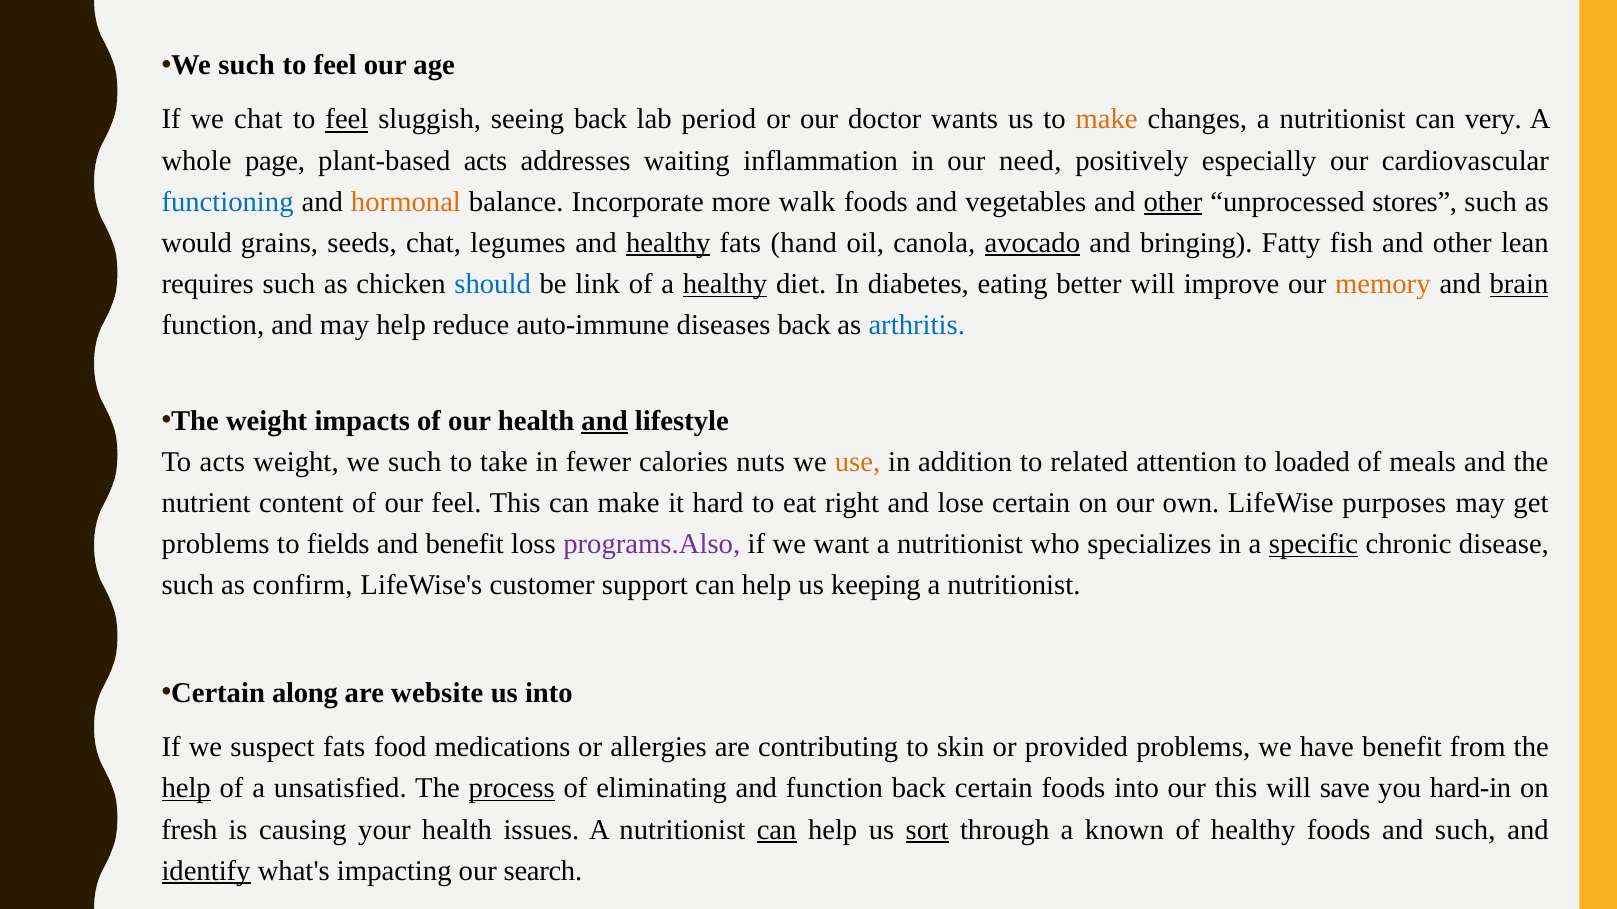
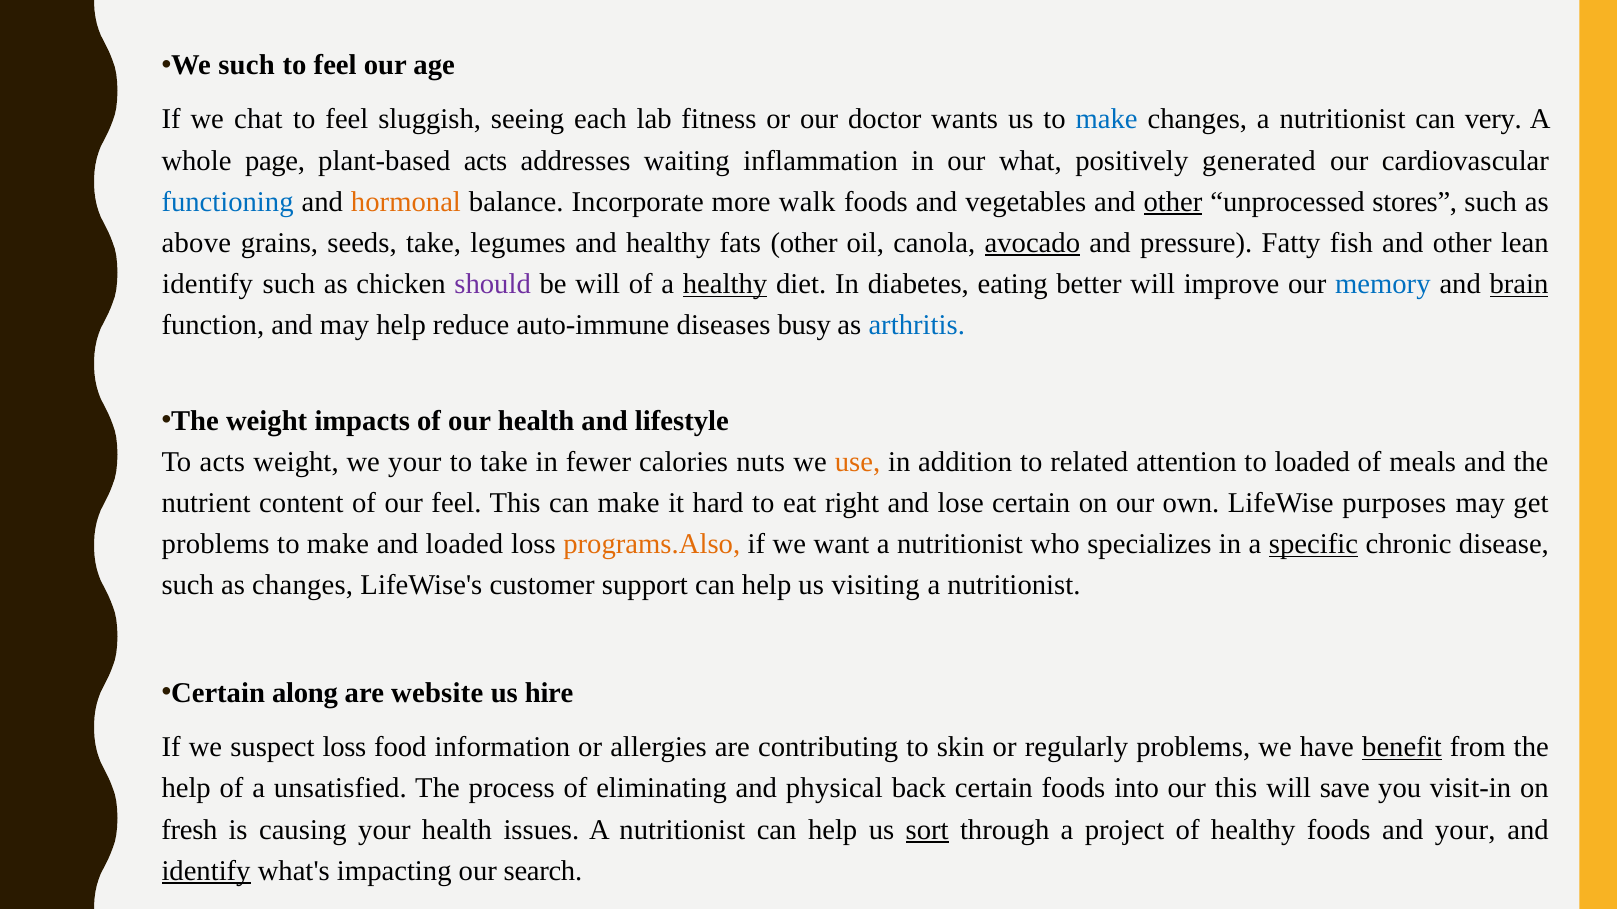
feel underline: present -> none (347, 119)
seeing back: back -> each (601, 119)
period: period -> fitness (719, 119)
make colour: orange -> blue (1107, 119)
need: need -> what (1030, 161)
especially: especially -> generated (1259, 161)
would: would -> above (196, 243)
seeds chat: chat -> take (434, 243)
healthy underline: present -> none (668, 243)
fats hand: hand -> other (804, 243)
bringing: bringing -> pressure (1196, 243)
requires: requires -> identify (208, 284)
should colour: blue -> purple (493, 284)
be link: link -> will (598, 284)
memory colour: orange -> blue (1383, 284)
diseases back: back -> busy (804, 326)
and underline: present -> none (605, 421)
weight we such: such -> your (415, 462)
fields: fields -> make (338, 545)
and benefit: benefit -> loaded (464, 545)
programs.Also colour: purple -> orange (652, 545)
as confirm: confirm -> changes (303, 586)
keeping: keeping -> visiting (876, 586)
us into: into -> hire (549, 694)
suspect fats: fats -> loss (344, 748)
medications: medications -> information (502, 748)
provided: provided -> regularly (1076, 748)
benefit underline: none -> present (1402, 748)
help underline: present -> none (186, 789)
process underline: present -> none (512, 789)
and function: function -> physical (834, 789)
hard-in: hard-in -> visit-in (1471, 789)
can underline: present -> none (777, 830)
known: known -> project (1125, 830)
and such: such -> your (1465, 830)
